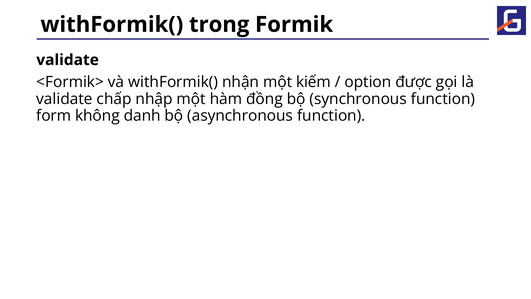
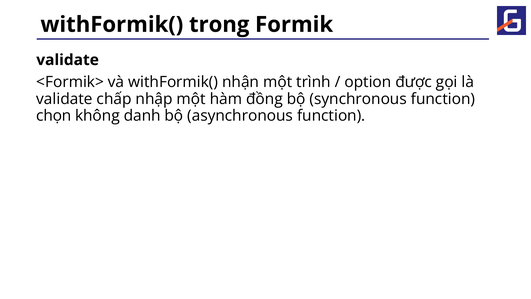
kiếm: kiếm -> trình (314, 82)
form: form -> chọn (54, 116)
